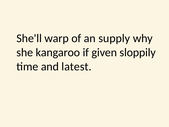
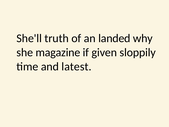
warp: warp -> truth (57, 38)
supply: supply -> landed (114, 38)
kangaroo: kangaroo -> magazine (58, 52)
